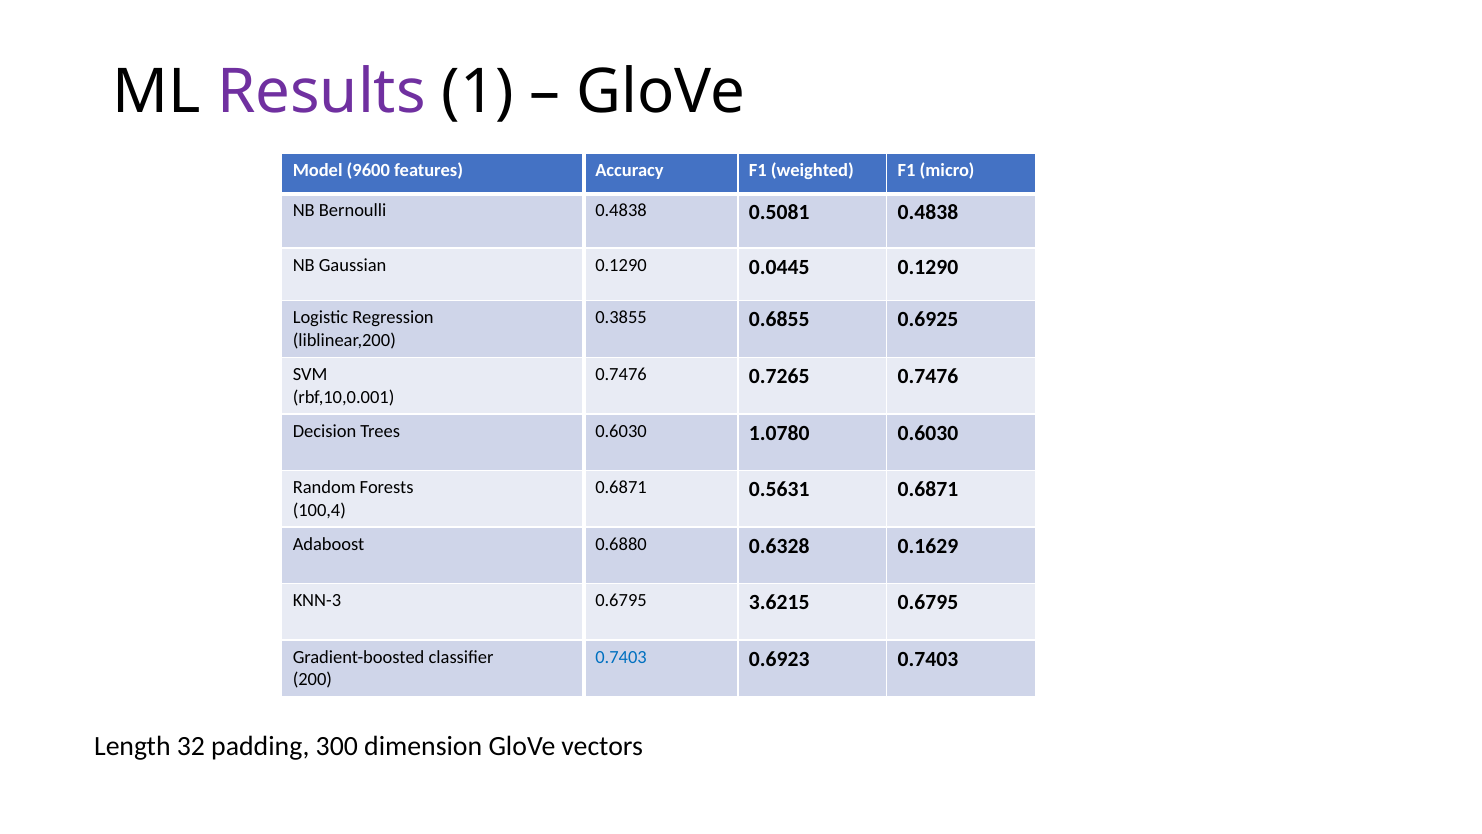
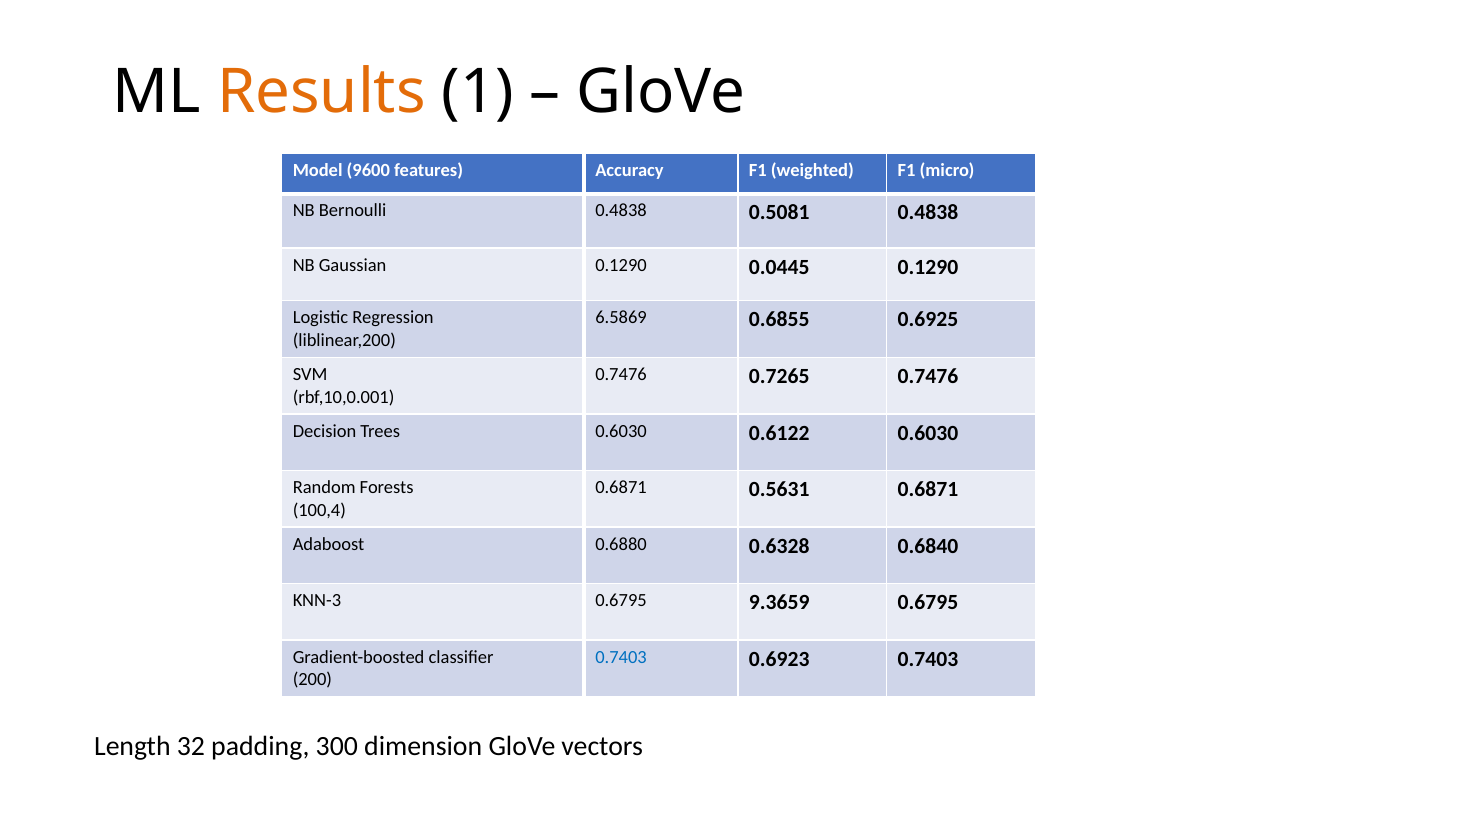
Results colour: purple -> orange (321, 92)
0.3855: 0.3855 -> 6.5869 (621, 318)
1.0780: 1.0780 -> 0.6122 (779, 433)
0.1629: 0.1629 -> 0.6840 (928, 546)
3.6215: 3.6215 -> 9.3659 (779, 602)
